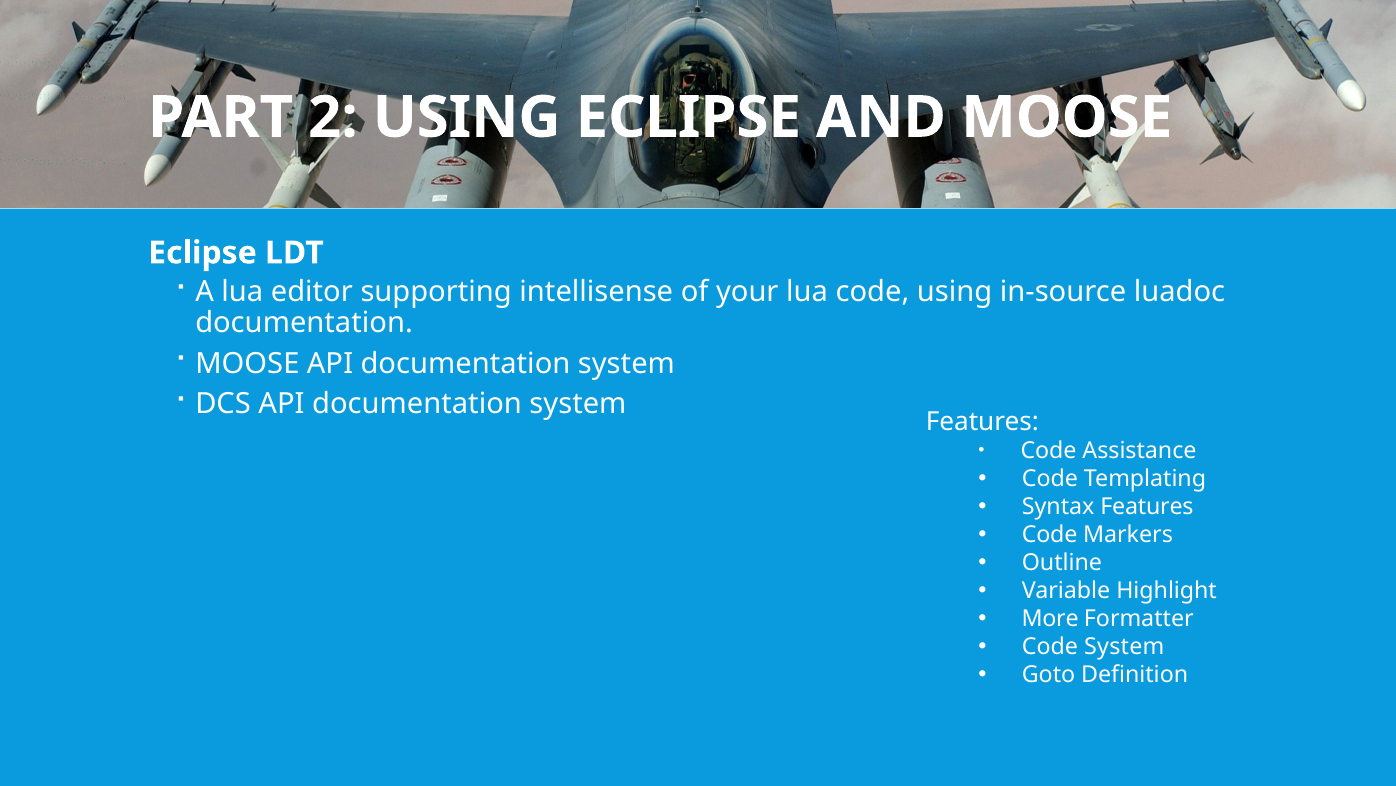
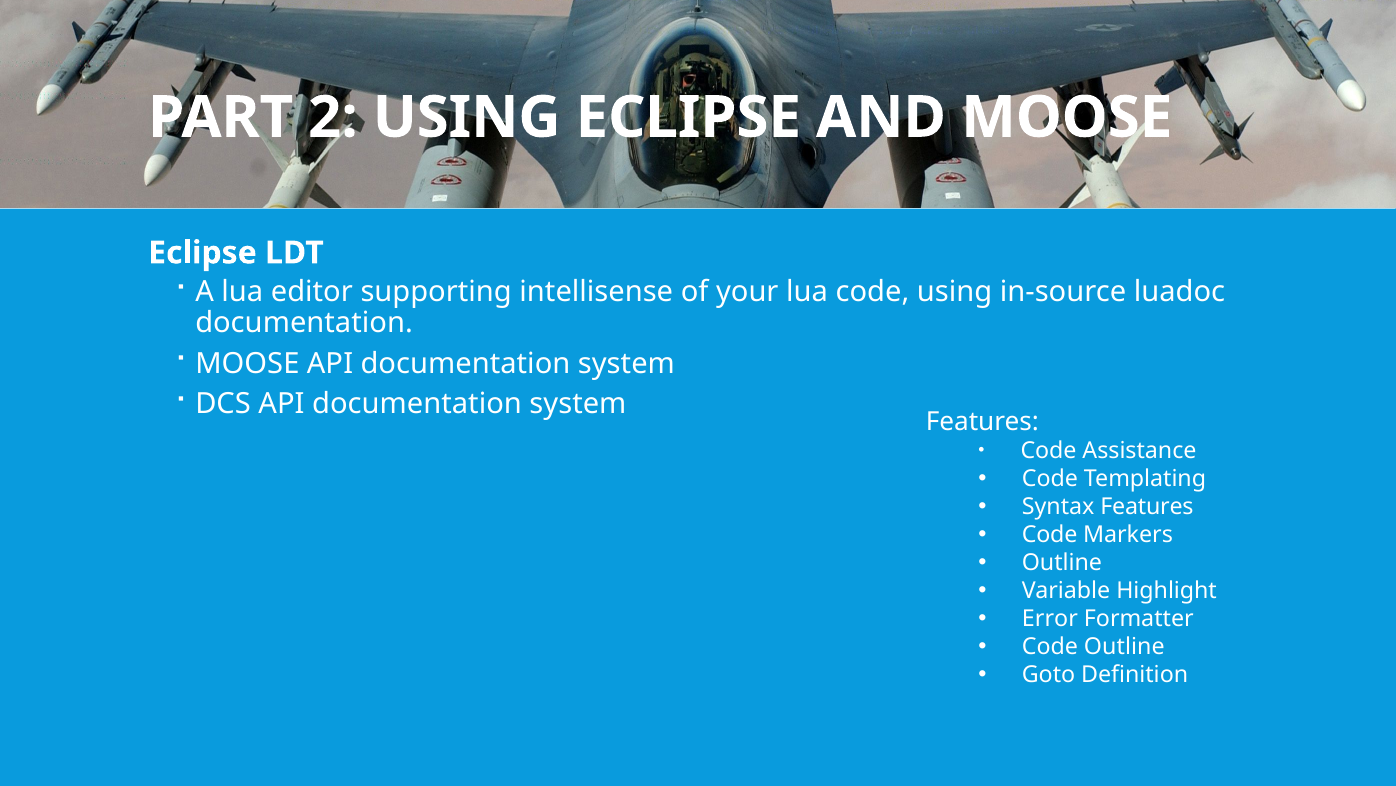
More: More -> Error (1050, 618)
Code System: System -> Outline (1124, 646)
